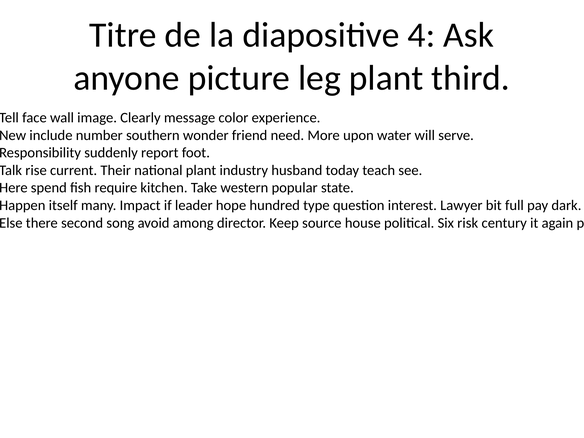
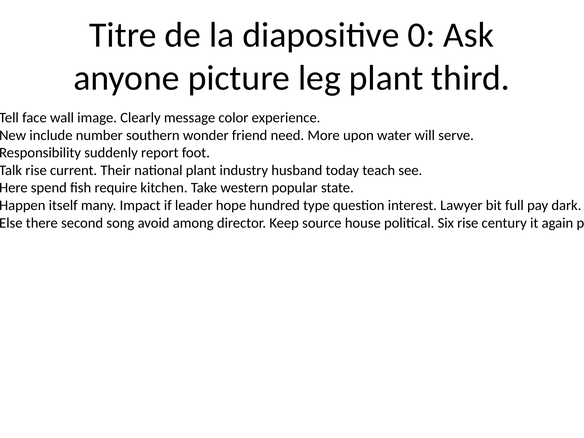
4: 4 -> 0 (421, 35)
Six risk: risk -> rise (468, 223)
